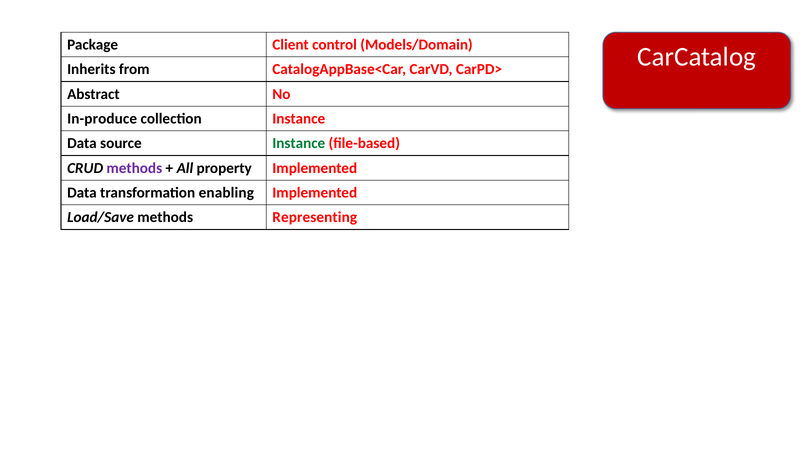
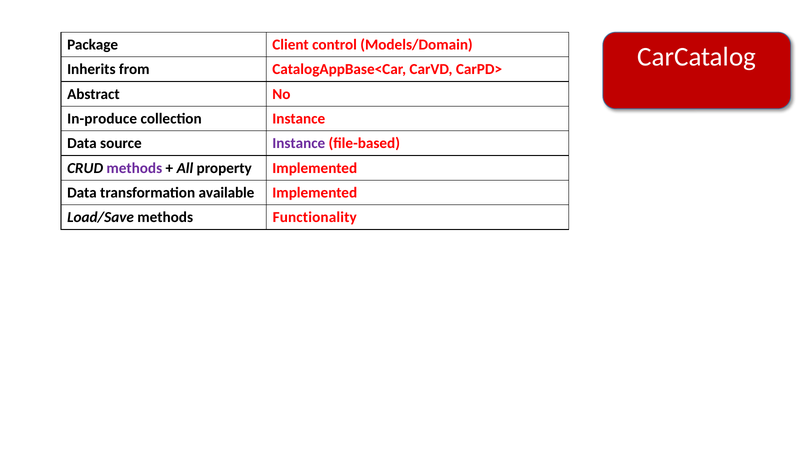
Instance colour: green -> purple (299, 143)
enabling: enabling -> available (226, 193)
Representing: Representing -> Functionality (315, 217)
